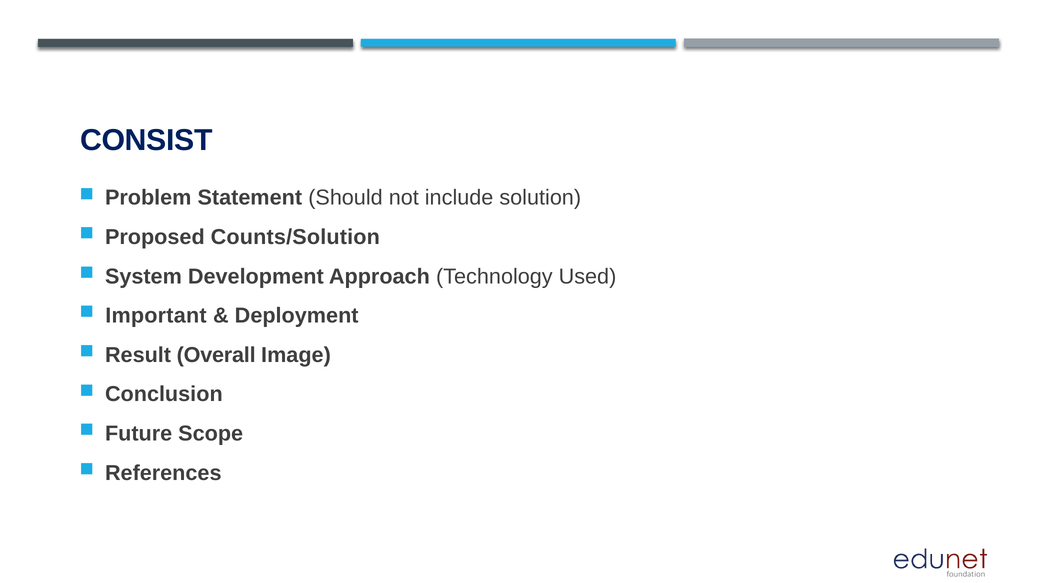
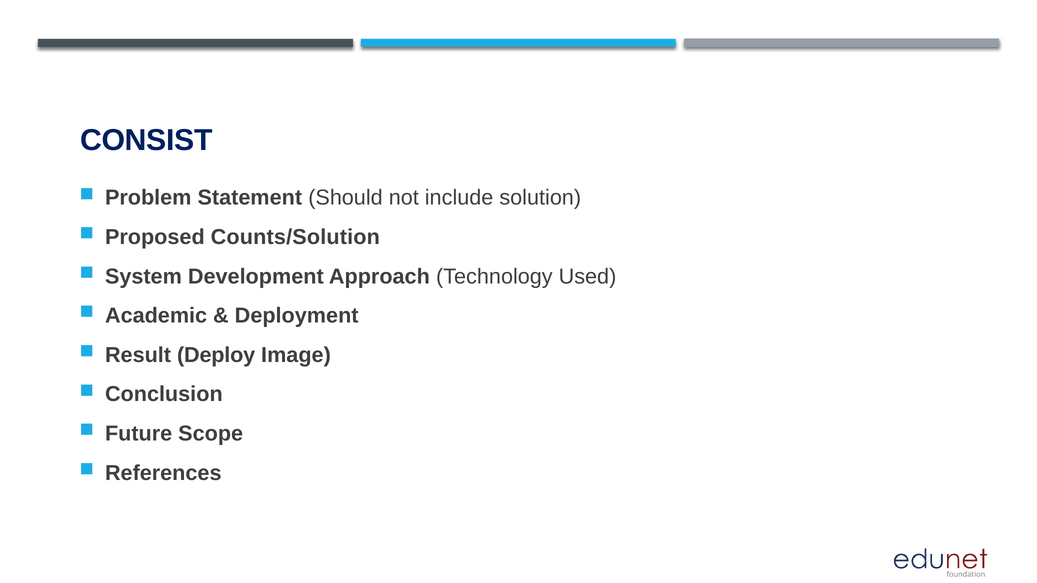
Important: Important -> Academic (156, 316)
Overall: Overall -> Deploy (216, 355)
